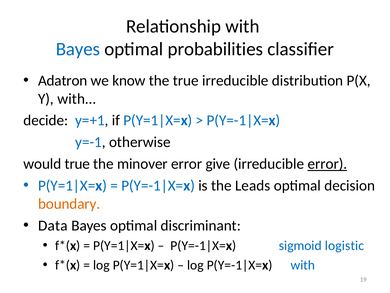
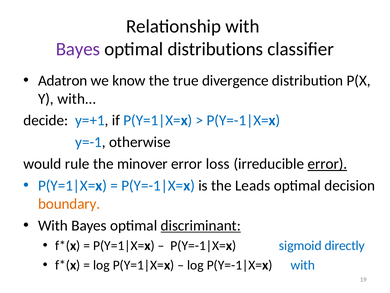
Bayes colour: blue -> purple (78, 49)
probabilities: probabilities -> distributions (215, 49)
true irreducible: irreducible -> divergence (235, 80)
would true: true -> rule (77, 164)
give: give -> loss (218, 164)
Data: Data -> With (53, 225)
discriminant underline: none -> present (201, 225)
logistic: logistic -> directly (345, 245)
